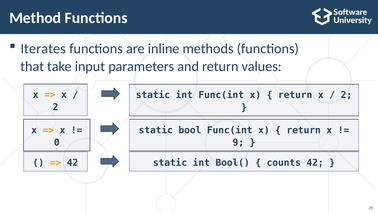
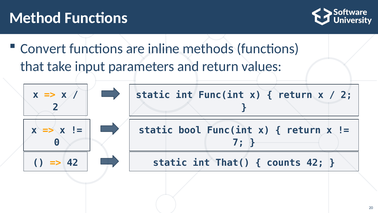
Iterates: Iterates -> Convert (43, 49)
9: 9 -> 7 (238, 142)
Bool(: Bool( -> That( (233, 162)
